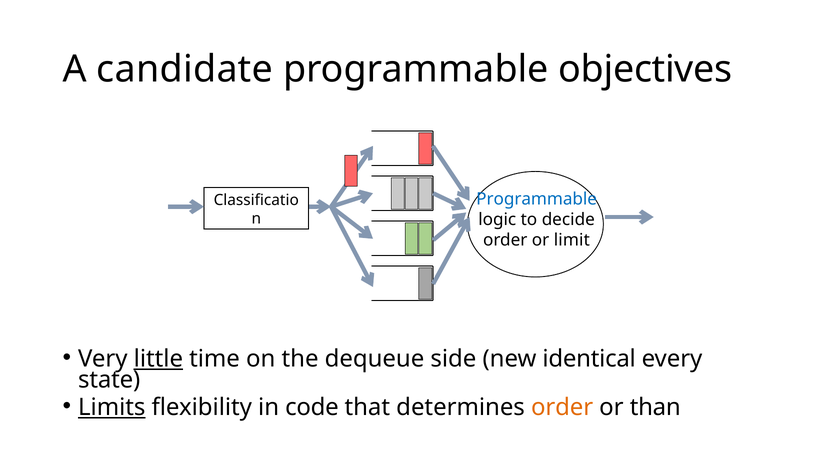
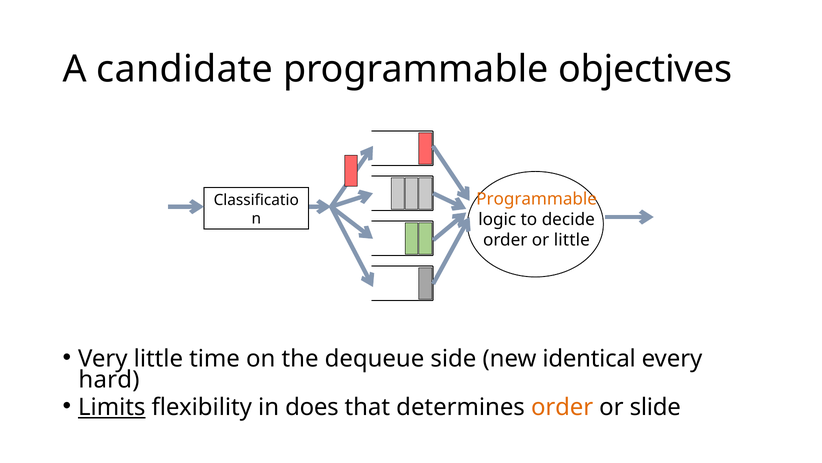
Programmable colour: blue -> orange (537, 199)
or limit: limit -> little (572, 240)
little underline: present -> none (158, 359)
state: state -> hard (109, 379)
code: code -> does (312, 407)
than: than -> slide (655, 407)
